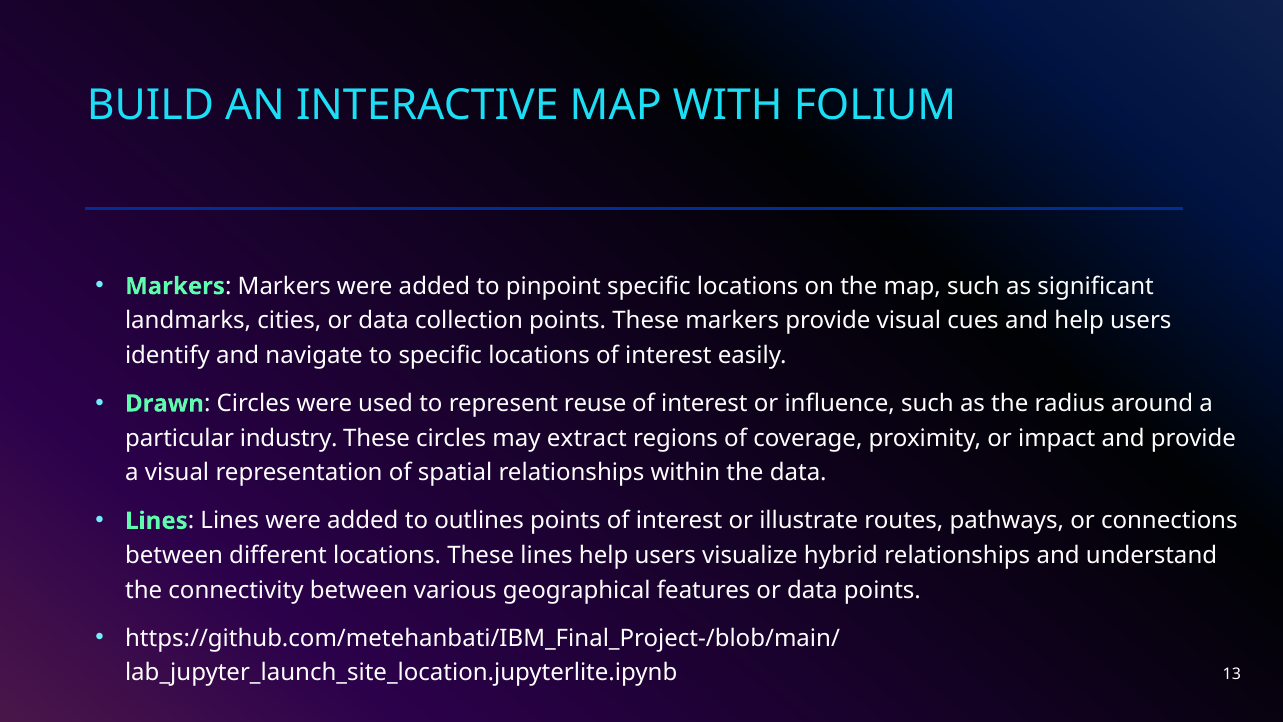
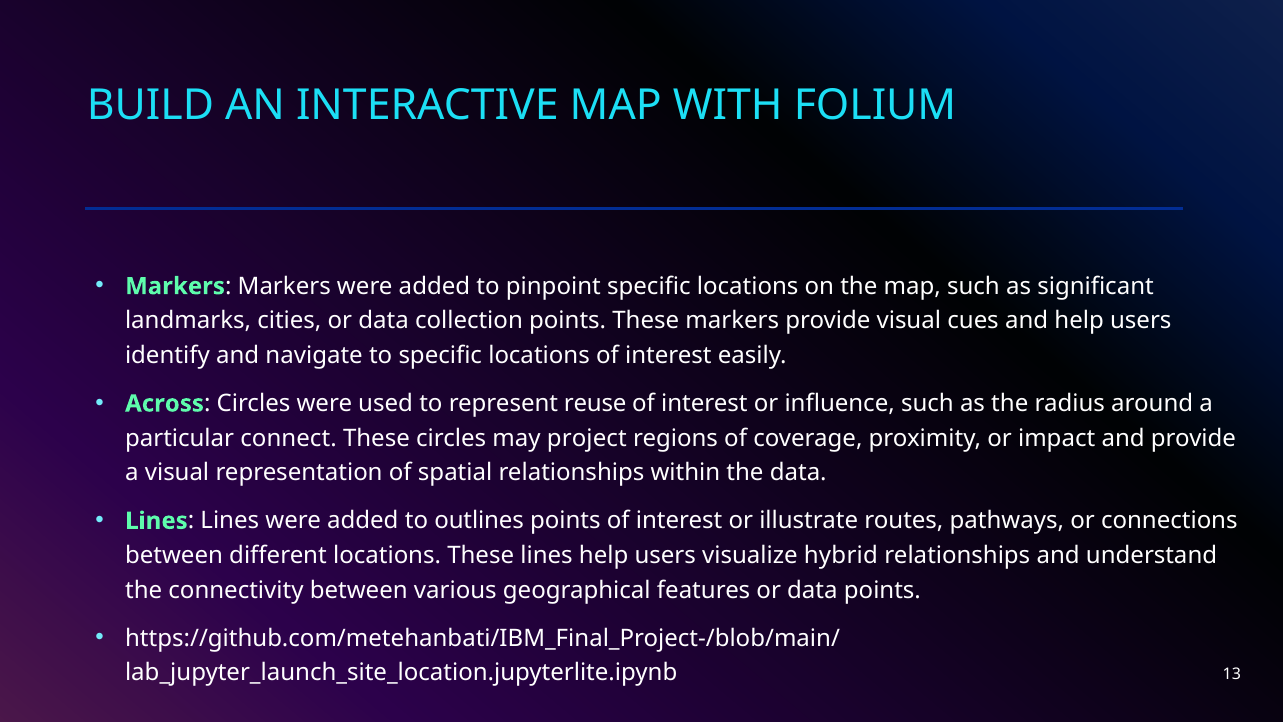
Drawn: Drawn -> Across (165, 403)
industry: industry -> connect (289, 438)
extract: extract -> project (587, 438)
